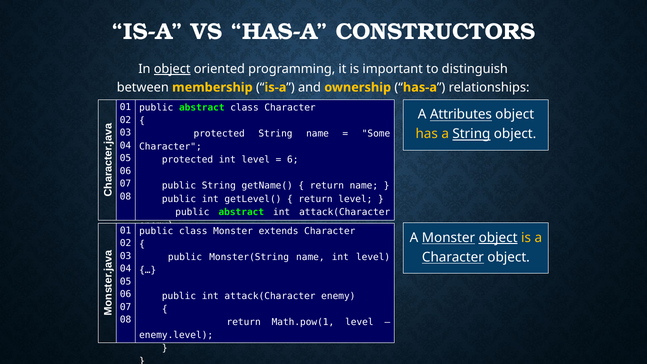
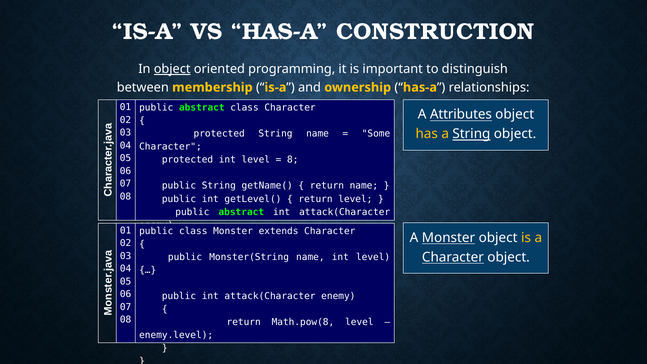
CONSTRUCTORS: CONSTRUCTORS -> CONSTRUCTION (435, 32)
6: 6 -> 8 (293, 160)
object underline: present -> none (498, 238)
Math.pow(1: Math.pow(1 -> Math.pow(8 (303, 322)
